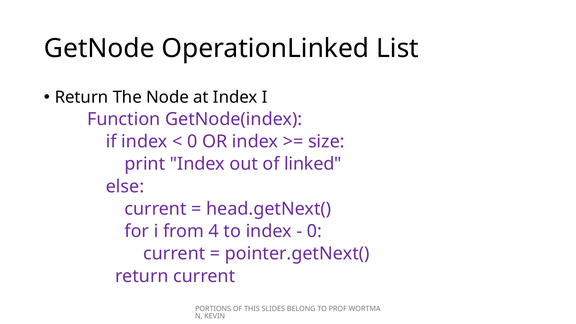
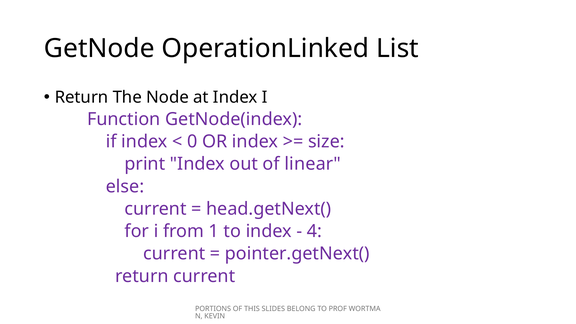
linked: linked -> linear (313, 164)
4: 4 -> 1 (214, 231)
0: 0 -> 4 (314, 231)
